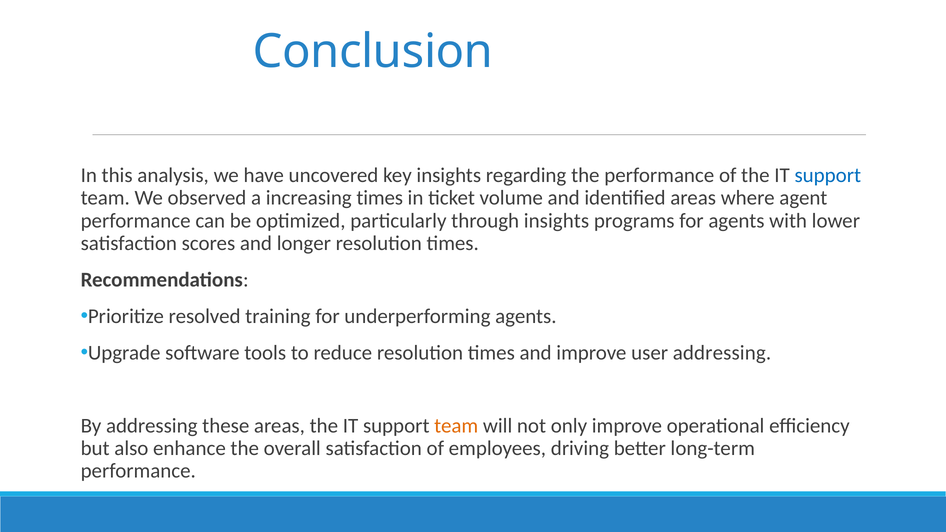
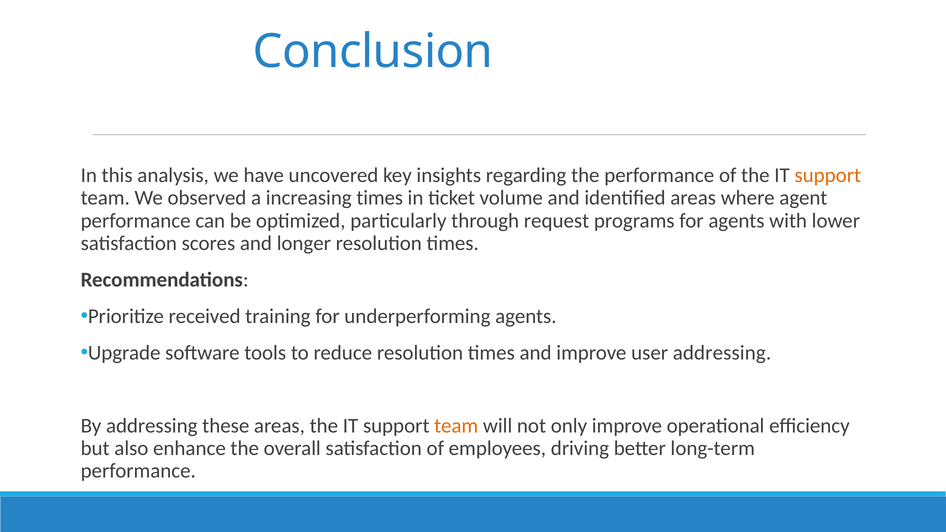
support colour: blue -> orange (828, 175)
through insights: insights -> request (557, 221)
resolved: resolved -> received (205, 316)
